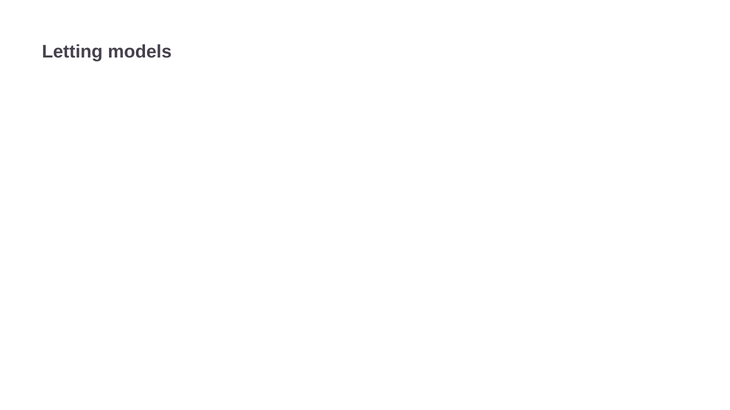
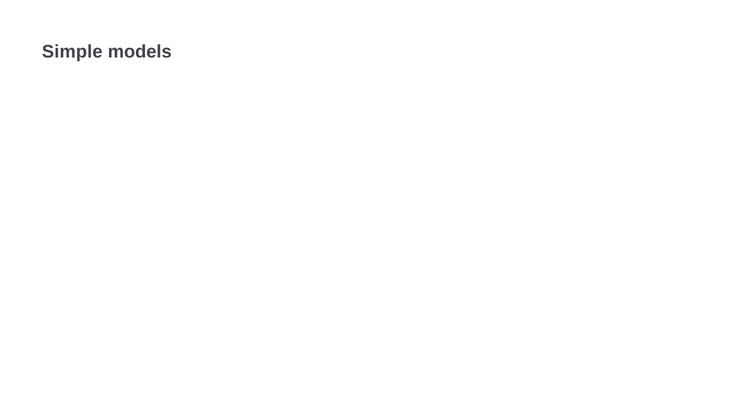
Letting: Letting -> Simple (72, 52)
